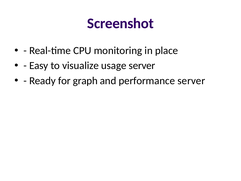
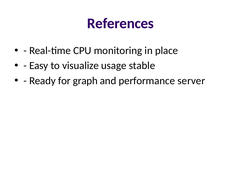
Screenshot: Screenshot -> References (121, 23)
usage server: server -> stable (142, 66)
